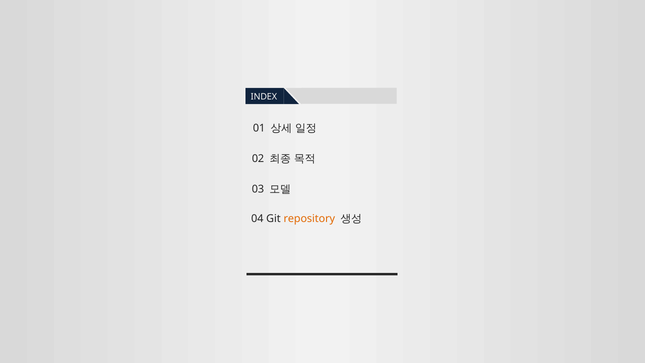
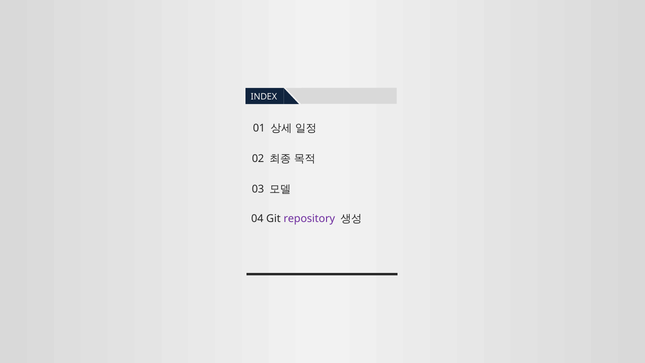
repository colour: orange -> purple (309, 219)
